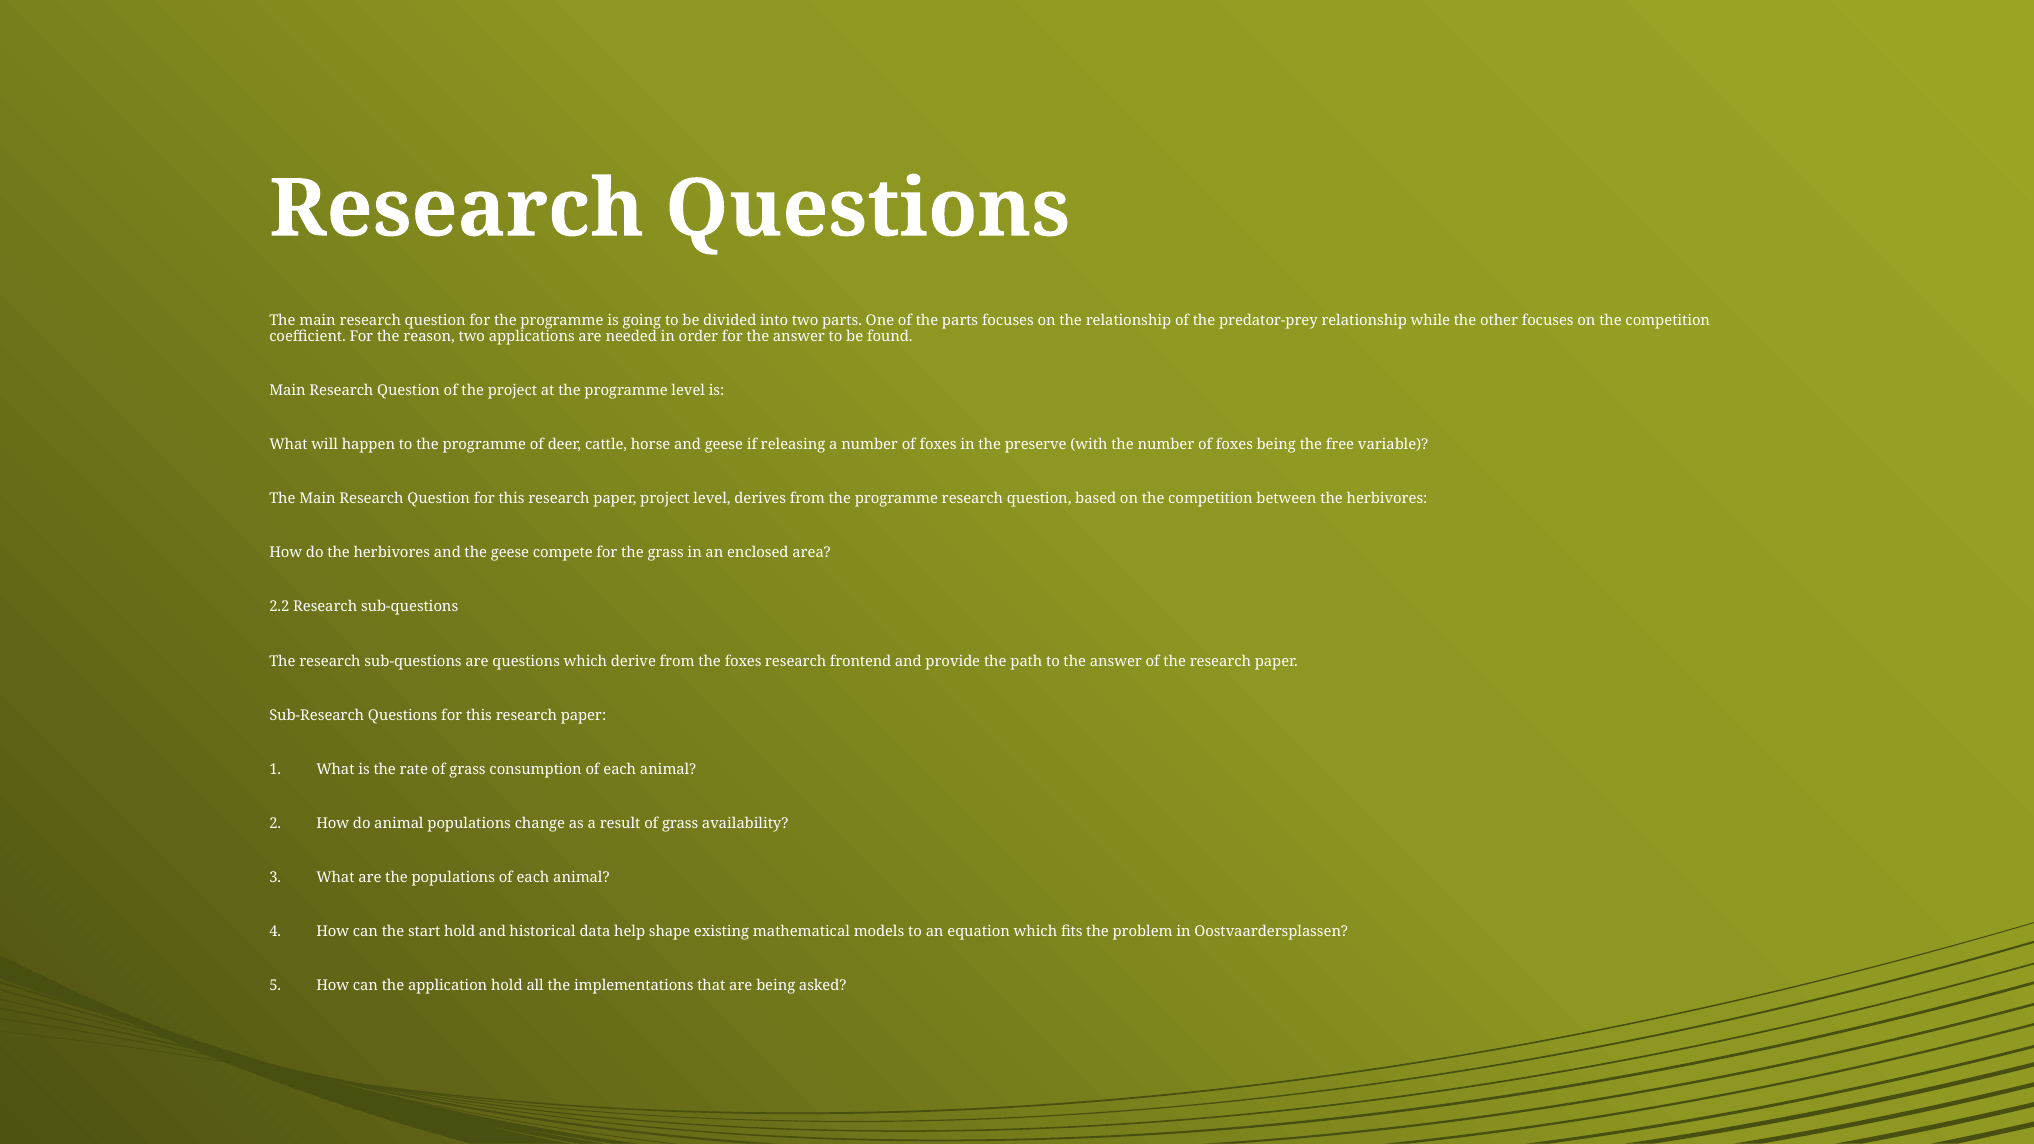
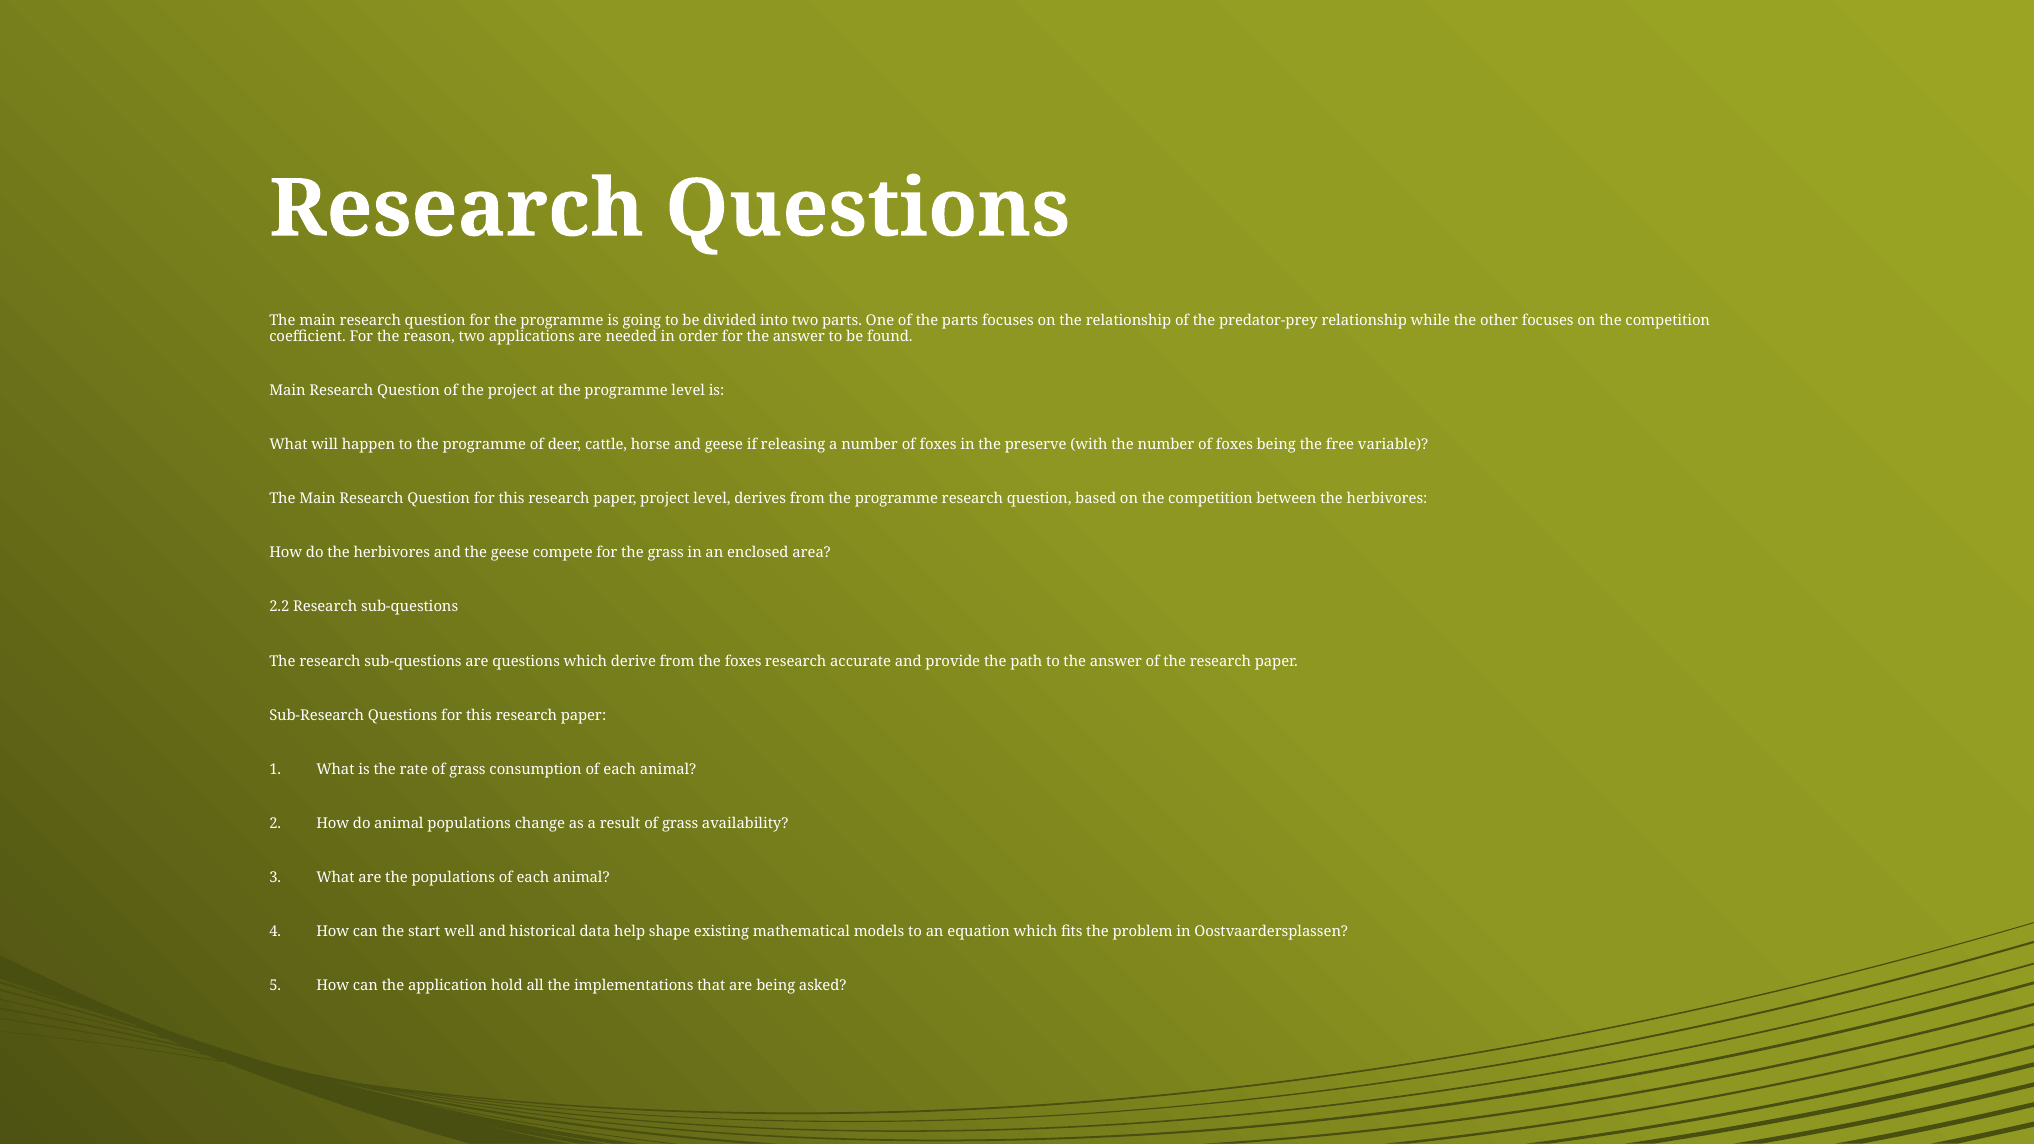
frontend: frontend -> accurate (861, 661)
start hold: hold -> well (460, 932)
